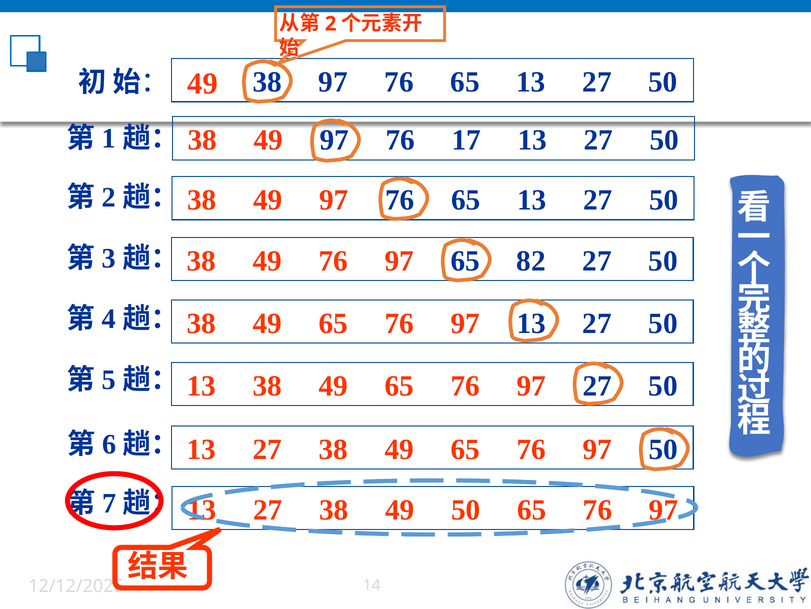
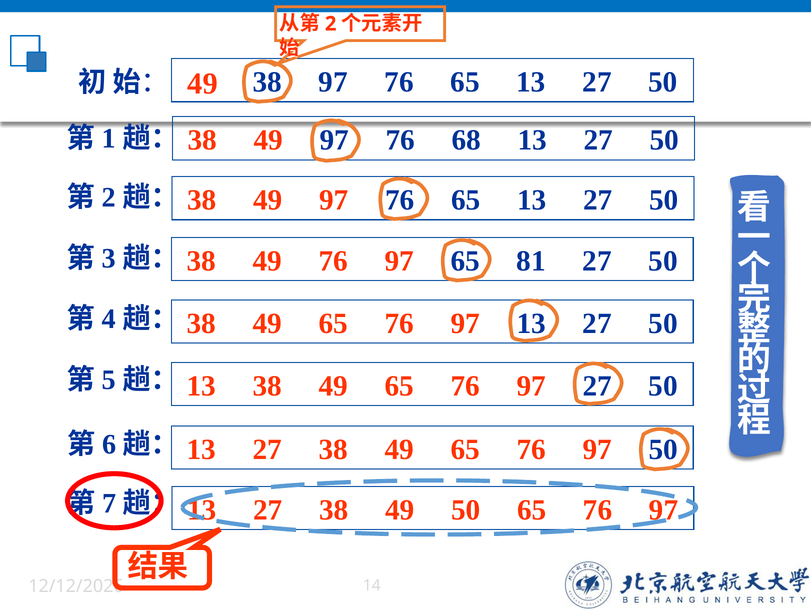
17: 17 -> 68 (466, 140)
82: 82 -> 81 (531, 261)
